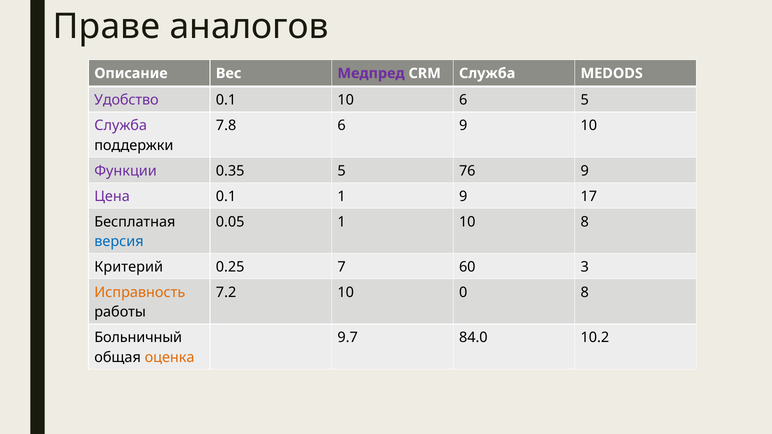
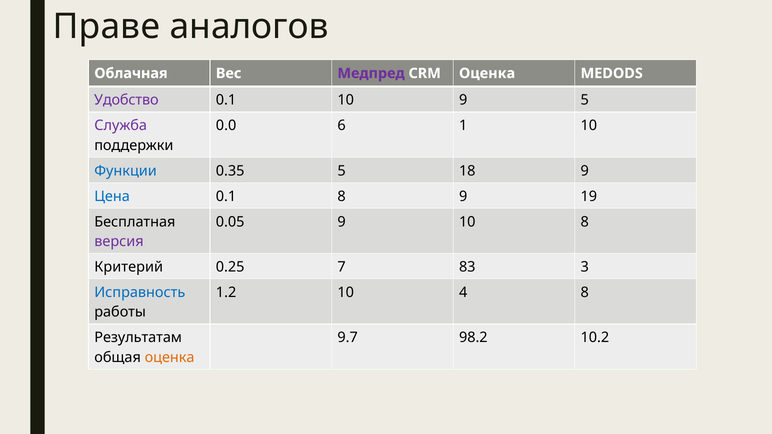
Описание: Описание -> Облачная (131, 73)
CRM Службa: Службa -> Оценка (487, 73)
10 6: 6 -> 9 (463, 100)
7.8: 7.8 -> 0.0 (226, 126)
6 9: 9 -> 1 (463, 126)
Функции colour: purple -> blue (126, 171)
76: 76 -> 18 (467, 171)
Цена colour: purple -> blue (112, 196)
0.1 1: 1 -> 8 (342, 196)
17: 17 -> 19 (589, 196)
0.05 1: 1 -> 9 (342, 222)
версия colour: blue -> purple (119, 242)
60: 60 -> 83 (467, 267)
Исправность colour: orange -> blue (140, 293)
7.2: 7.2 -> 1.2 (226, 293)
0: 0 -> 4 (463, 293)
Больничный: Больничный -> Результатам (138, 338)
84.0: 84.0 -> 98.2 (473, 338)
